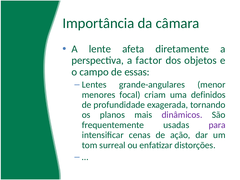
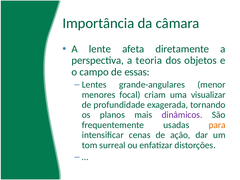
factor: factor -> teoria (149, 60)
definidos: definidos -> visualizar (208, 95)
para colour: purple -> orange (217, 125)
